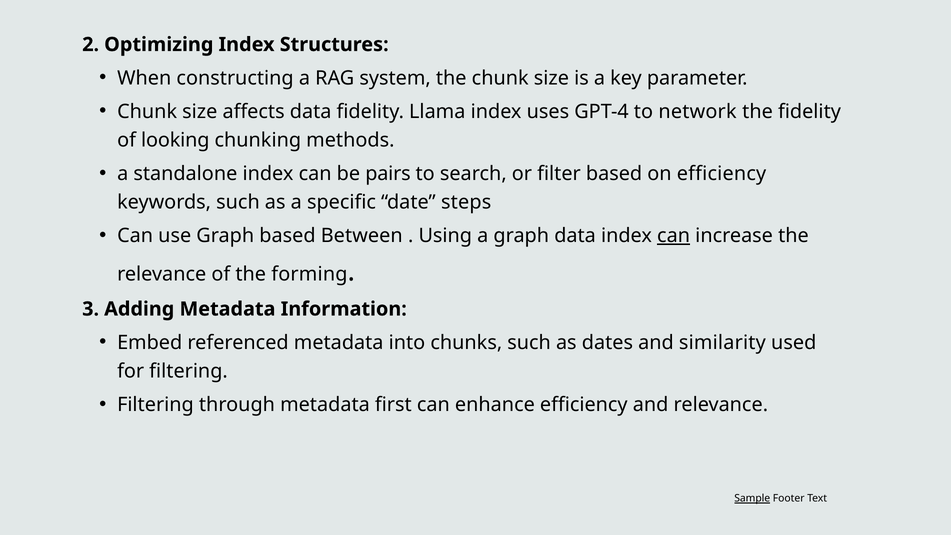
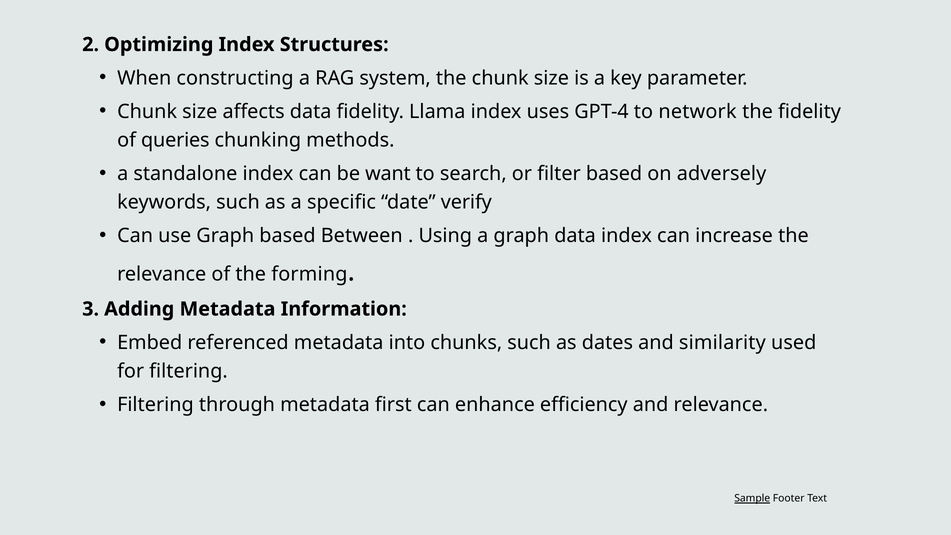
looking: looking -> queries (175, 140)
pairs: pairs -> want (388, 174)
on efficiency: efficiency -> adversely (722, 174)
steps: steps -> verify (466, 202)
can underline: present -> none (674, 236)
